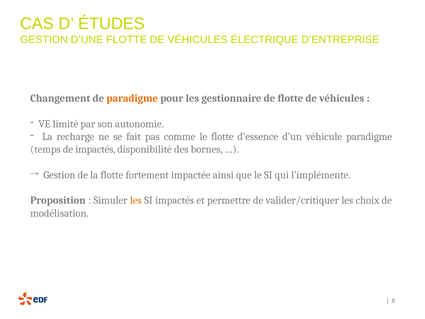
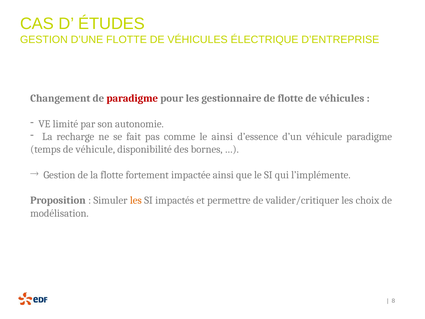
paradigme colour: orange -> red (132, 98)
le flotte: flotte -> ainsi (222, 137)
de impactés: impactés -> véhicule (95, 149)
